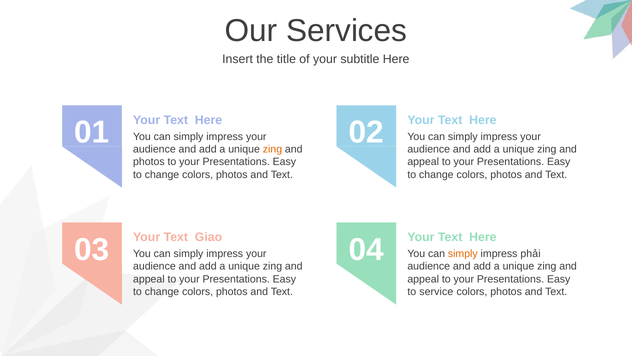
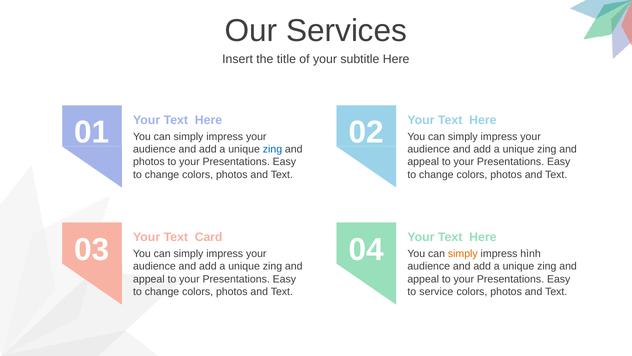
zing colour: orange -> blue (272, 149)
Giao: Giao -> Card (209, 237)
phải: phải -> hình (531, 253)
